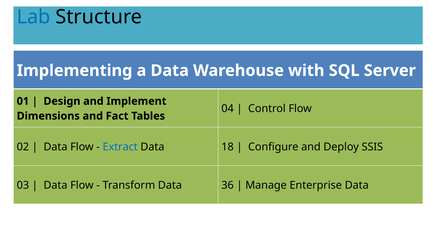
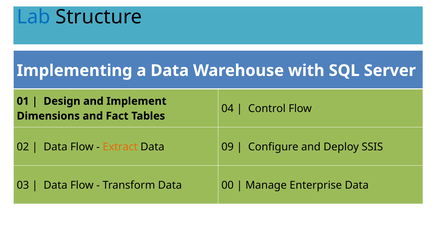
Extract colour: blue -> orange (120, 147)
18: 18 -> 09 (228, 147)
36: 36 -> 00 (228, 185)
